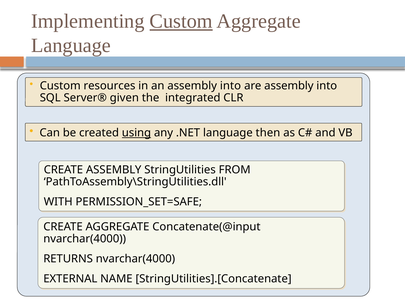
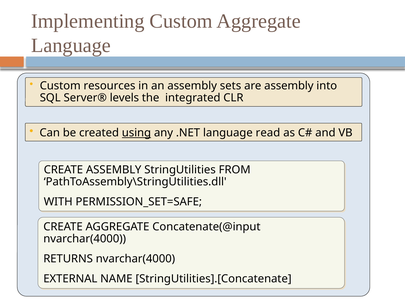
Custom underline: present -> none (181, 21)
an assembly into: into -> sets (231, 86)
given: given -> levels (124, 98)
then: then -> read (268, 133)
